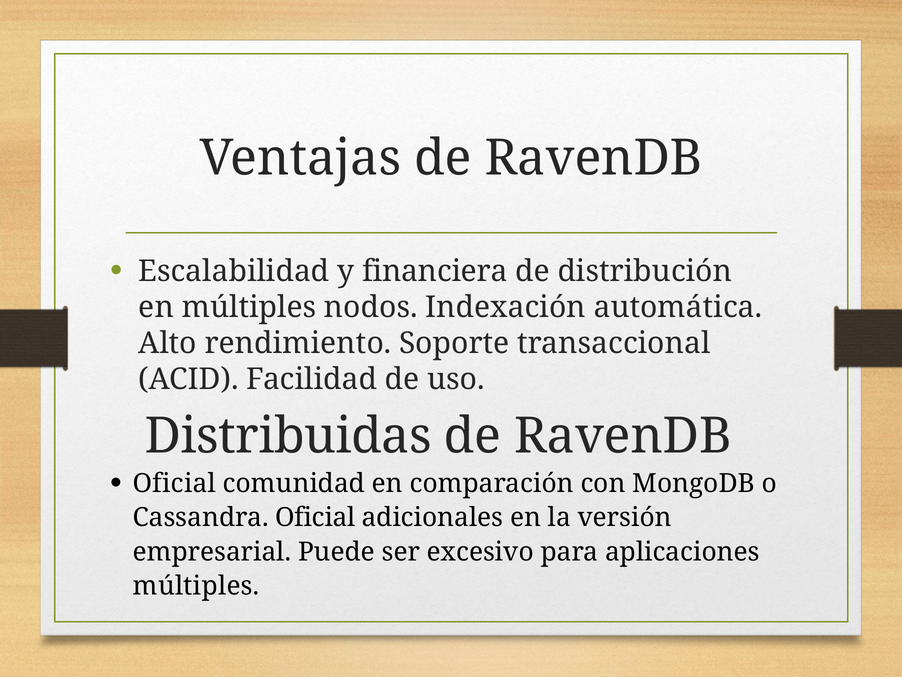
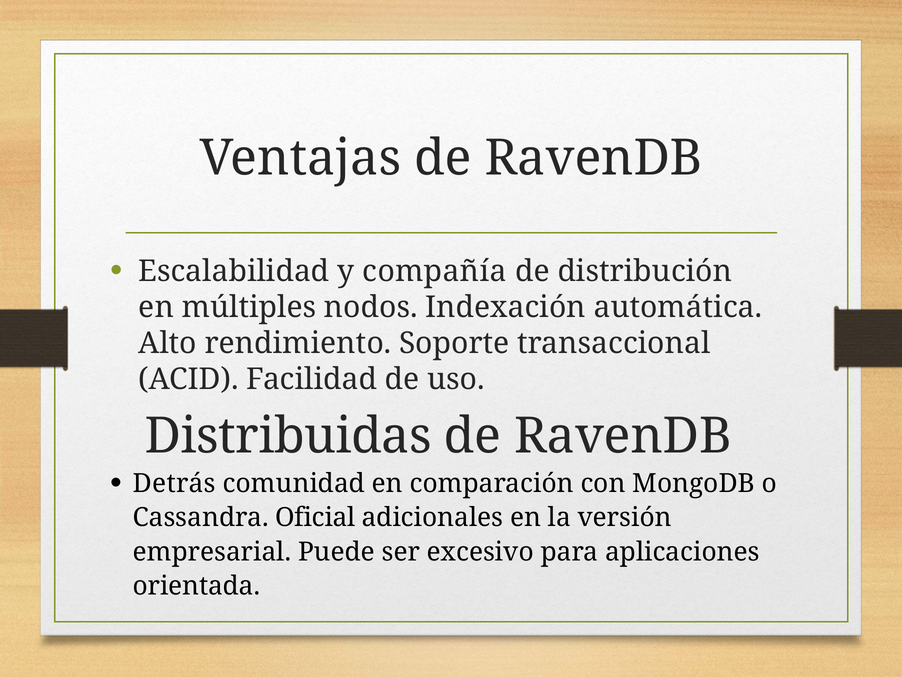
financiera: financiera -> compañía (435, 271)
Oficial: Oficial -> Detrás (174, 483)
múltiples: múltiples -> orientada (196, 586)
